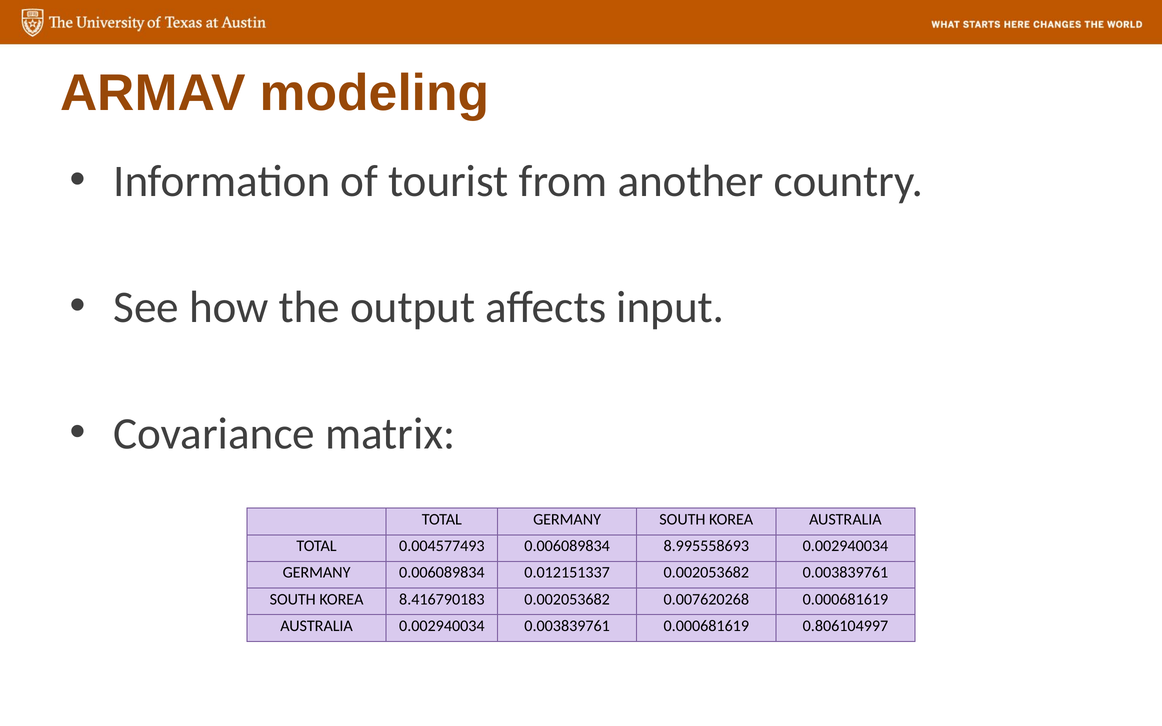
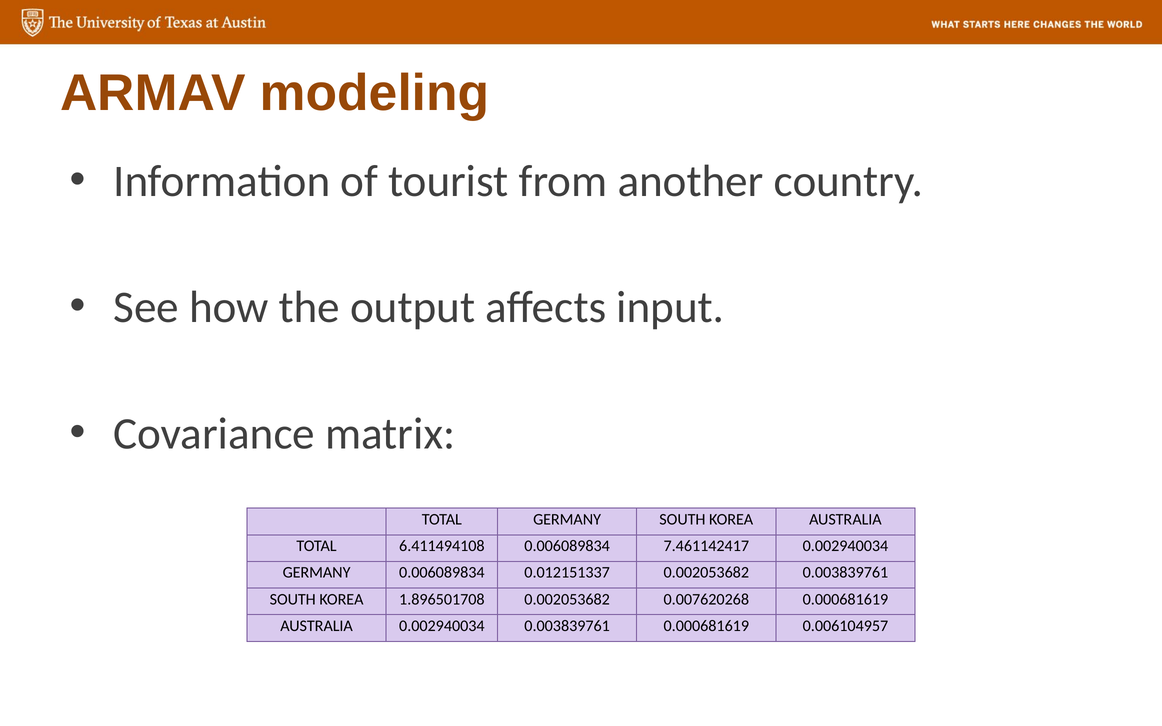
0.004577493: 0.004577493 -> 6.411494108 (442, 546)
8.995558693: 8.995558693 -> 7.461142417 (706, 546)
8.416790183: 8.416790183 -> 1.896501708 (442, 599)
0.806104997: 0.806104997 -> 0.006104957 (845, 626)
